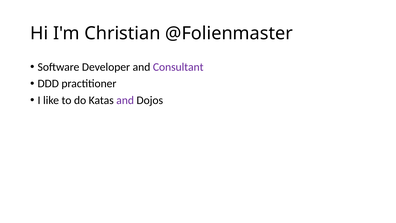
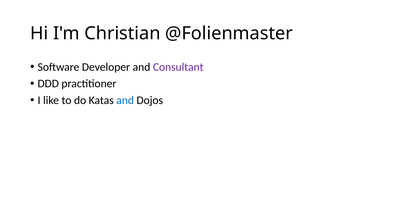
and colour: purple -> blue (125, 100)
